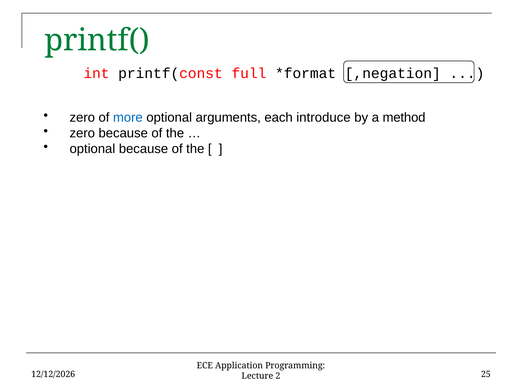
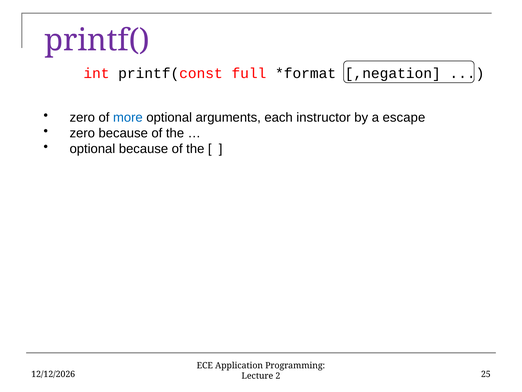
printf( colour: green -> purple (97, 40)
introduce: introduce -> instructor (323, 117)
method: method -> escape (404, 117)
